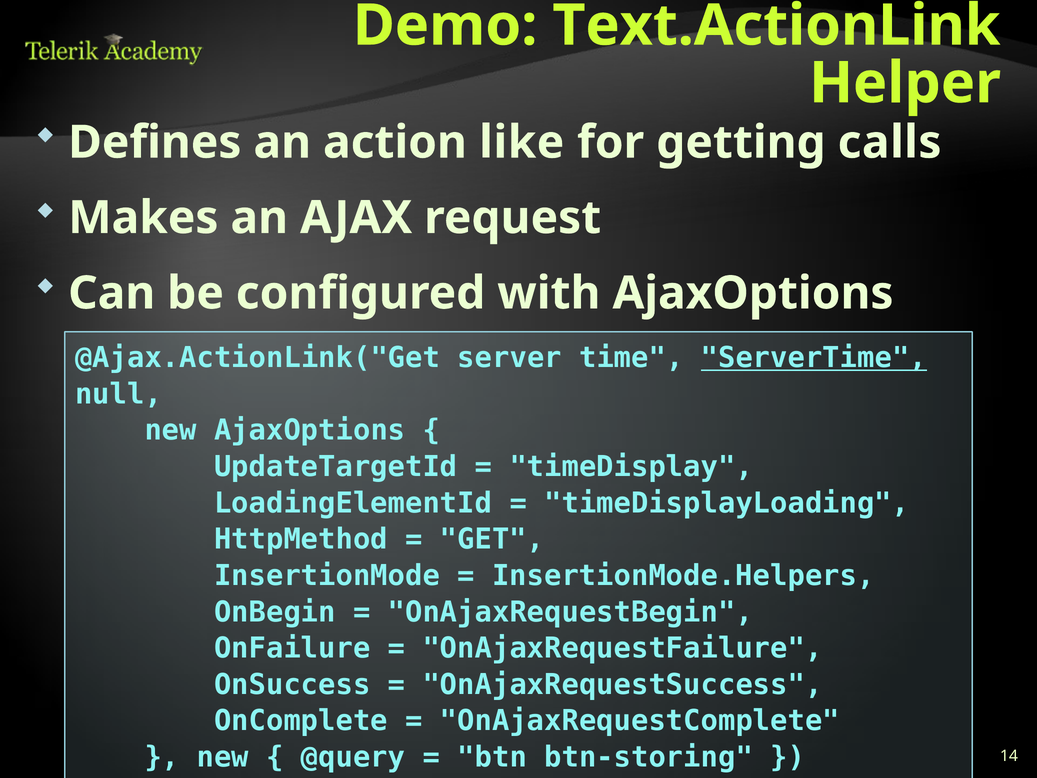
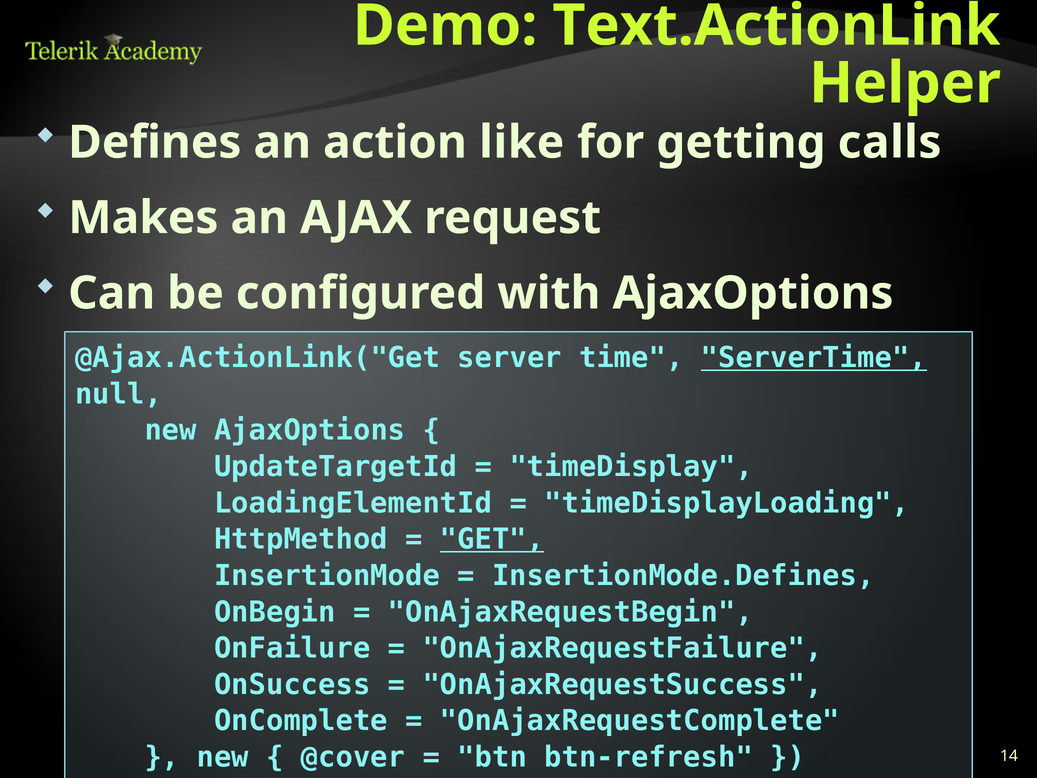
GET underline: none -> present (492, 539)
InsertionMode.Helpers: InsertionMode.Helpers -> InsertionMode.Defines (683, 575)
@query: @query -> @cover (353, 757)
btn-storing: btn-storing -> btn-refresh (649, 757)
